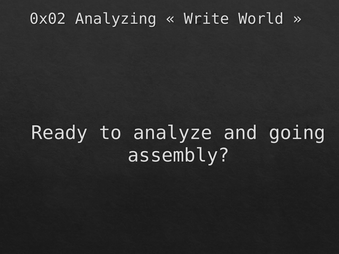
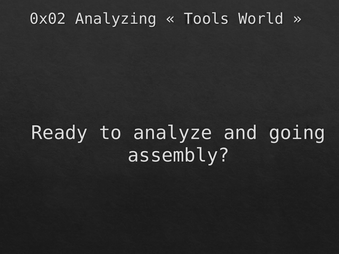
Write: Write -> Tools (207, 19)
